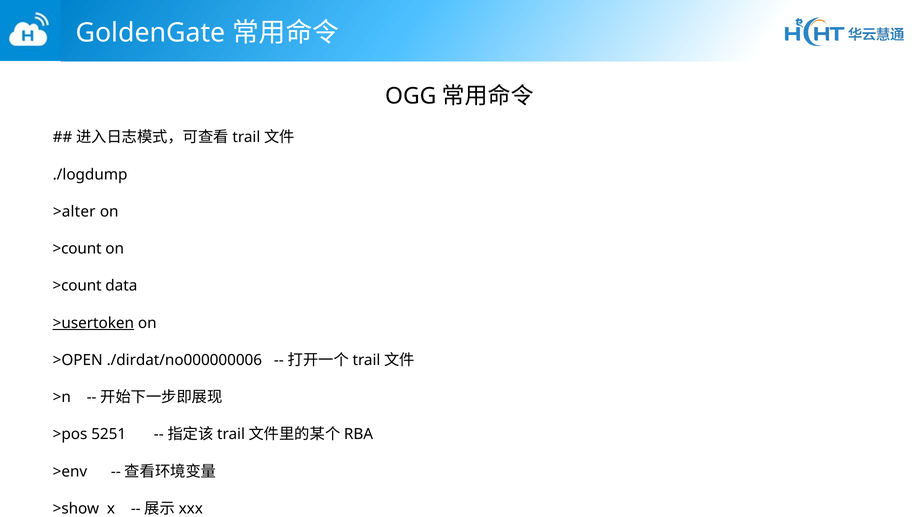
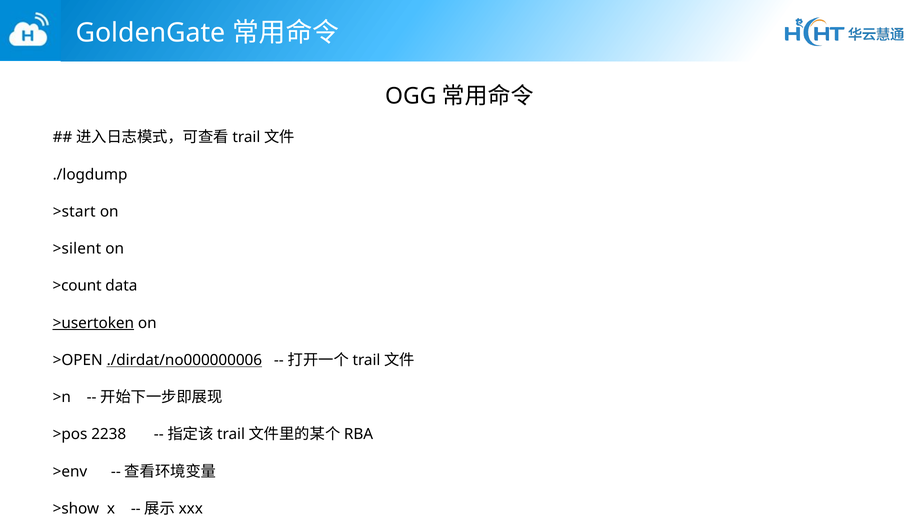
>alter: >alter -> >start (74, 212)
>count: >count -> >silent (77, 249)
./dirdat/no000000006 underline: none -> present (184, 360)
5251: 5251 -> 2238 (109, 434)
